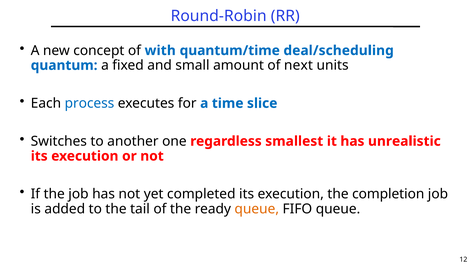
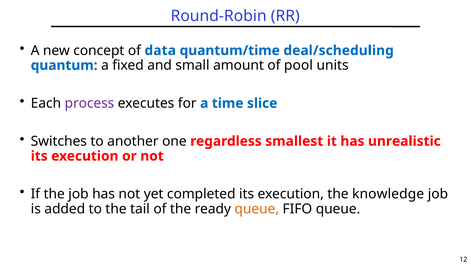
with: with -> data (160, 51)
next: next -> pool (298, 65)
process colour: blue -> purple (89, 103)
completion: completion -> knowledge (388, 194)
